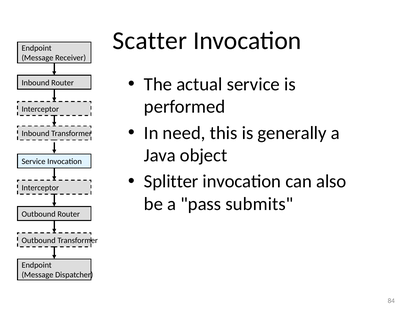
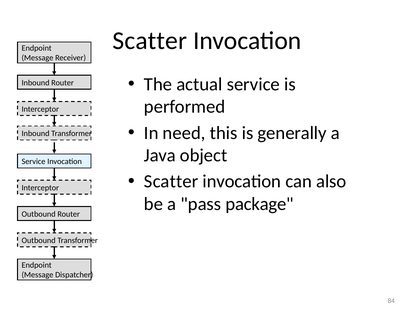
Splitter: Splitter -> Scatter (171, 181)
submits: submits -> package (260, 204)
